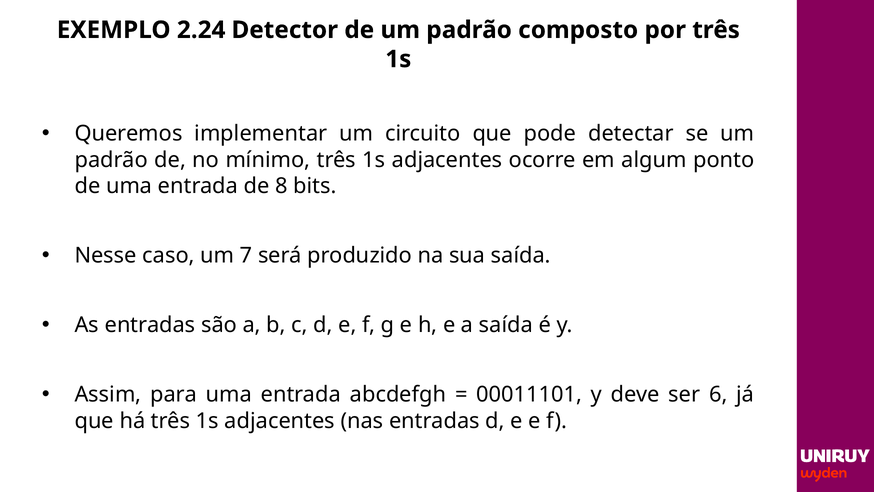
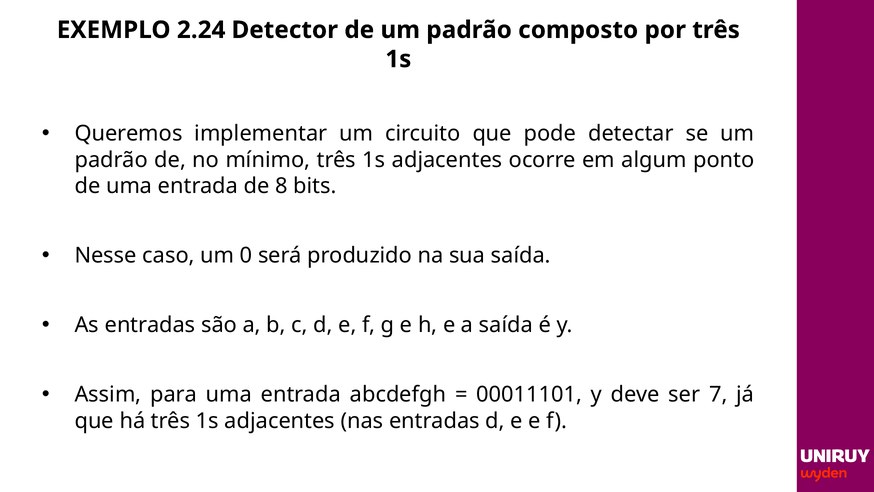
7: 7 -> 0 (246, 256)
6: 6 -> 7 (718, 394)
